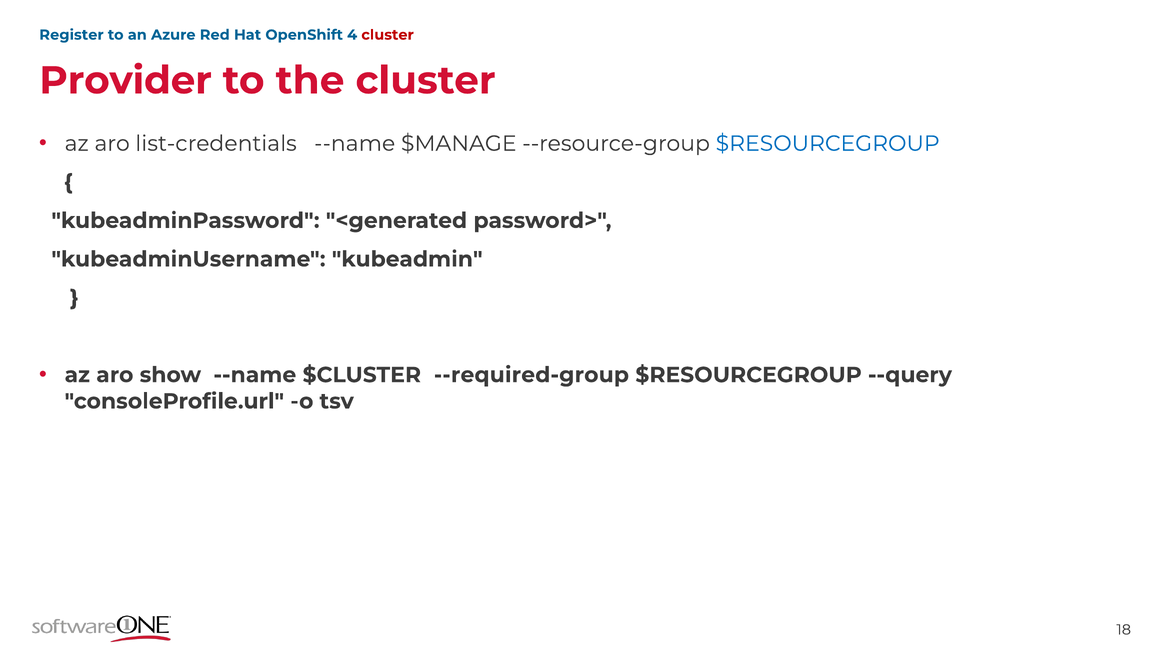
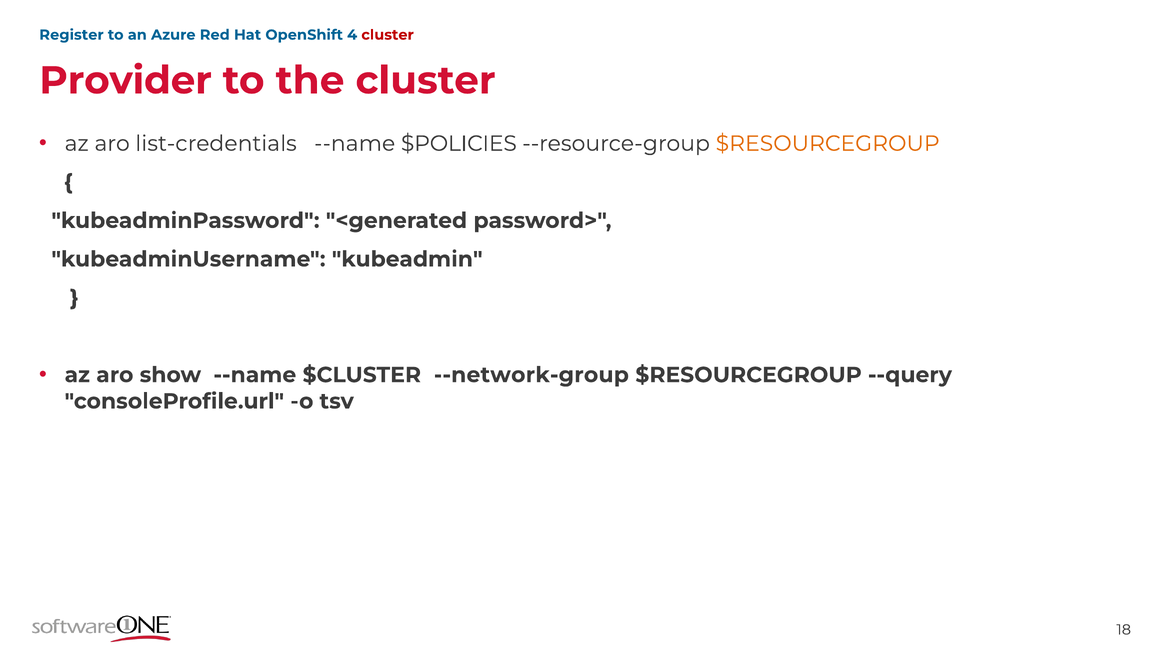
$MANAGE: $MANAGE -> $POLICIES (459, 144)
$RESOURCEGROUP colour: blue -> orange (828, 144)
--required-group: --required-group -> --network-group (531, 375)
